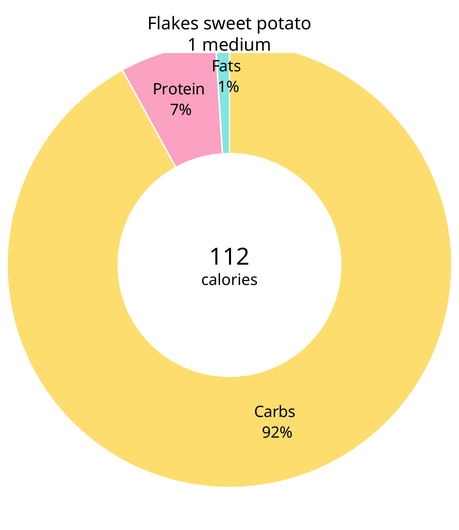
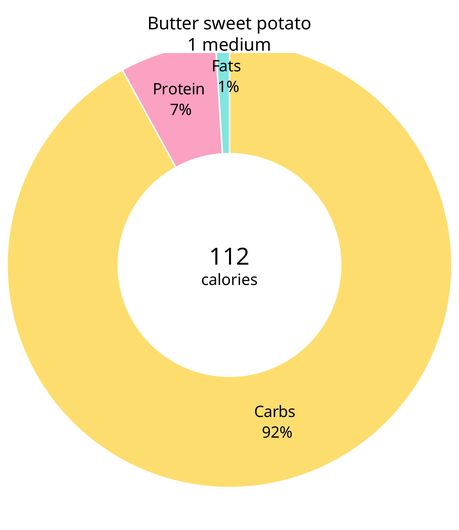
Flakes: Flakes -> Butter (173, 24)
